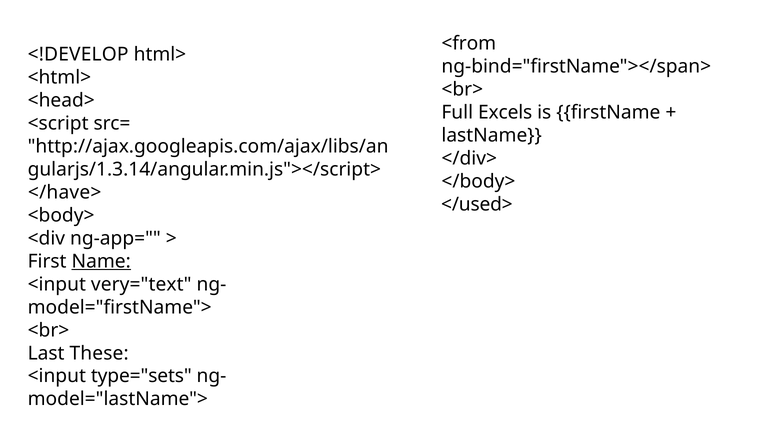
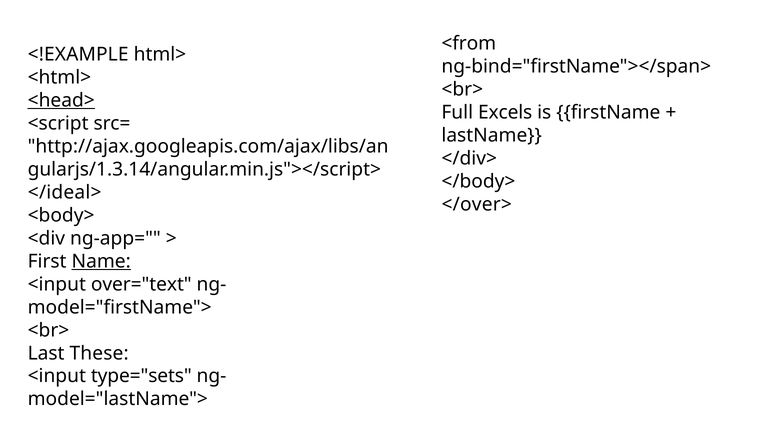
<!DEVELOP: <!DEVELOP -> <!EXAMPLE (78, 54)
<head> underline: none -> present (61, 100)
</have>: </have> -> </ideal> (65, 192)
</used>: </used> -> </over> (477, 205)
very="text: very="text -> over="text (141, 285)
